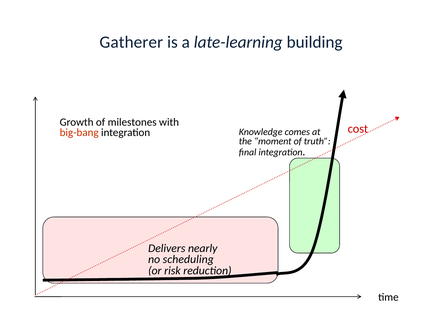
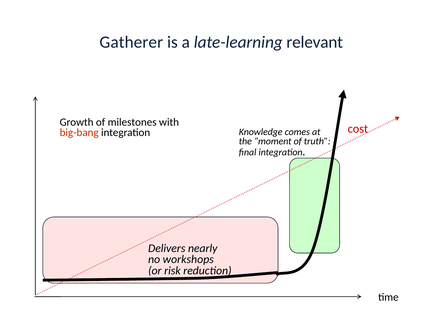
building: building -> relevant (315, 42)
scheduling: scheduling -> workshops (188, 260)
